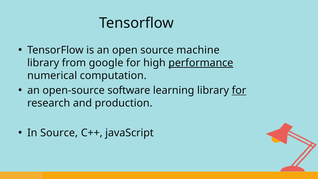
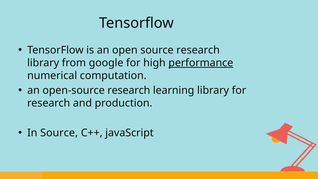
source machine: machine -> research (198, 50)
open-source software: software -> research (129, 90)
for underline: present -> none (239, 90)
